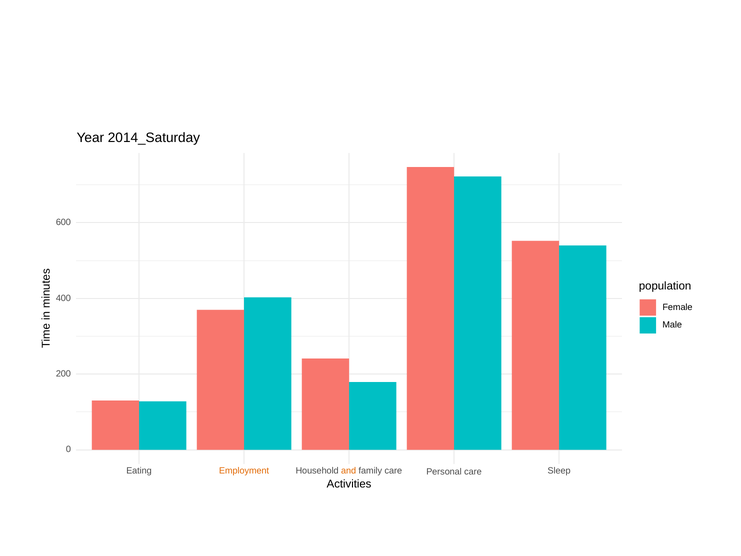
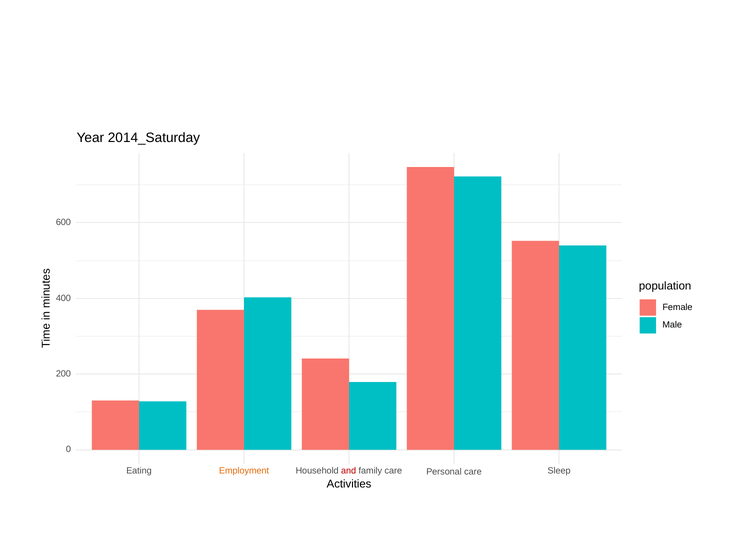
and colour: orange -> red (349, 471)
